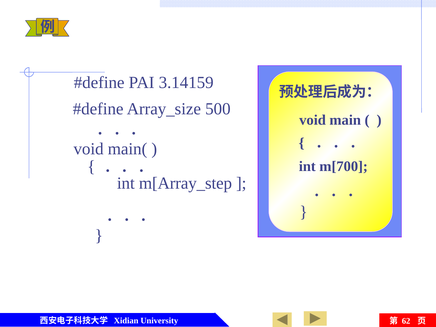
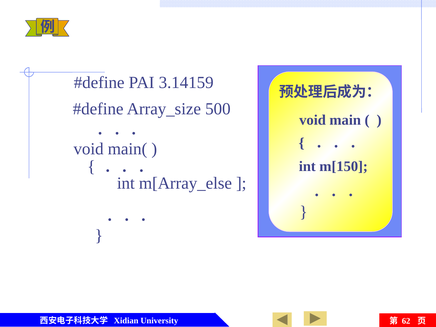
m[700: m[700 -> m[150 (344, 166)
m[Array_step: m[Array_step -> m[Array_else (185, 183)
